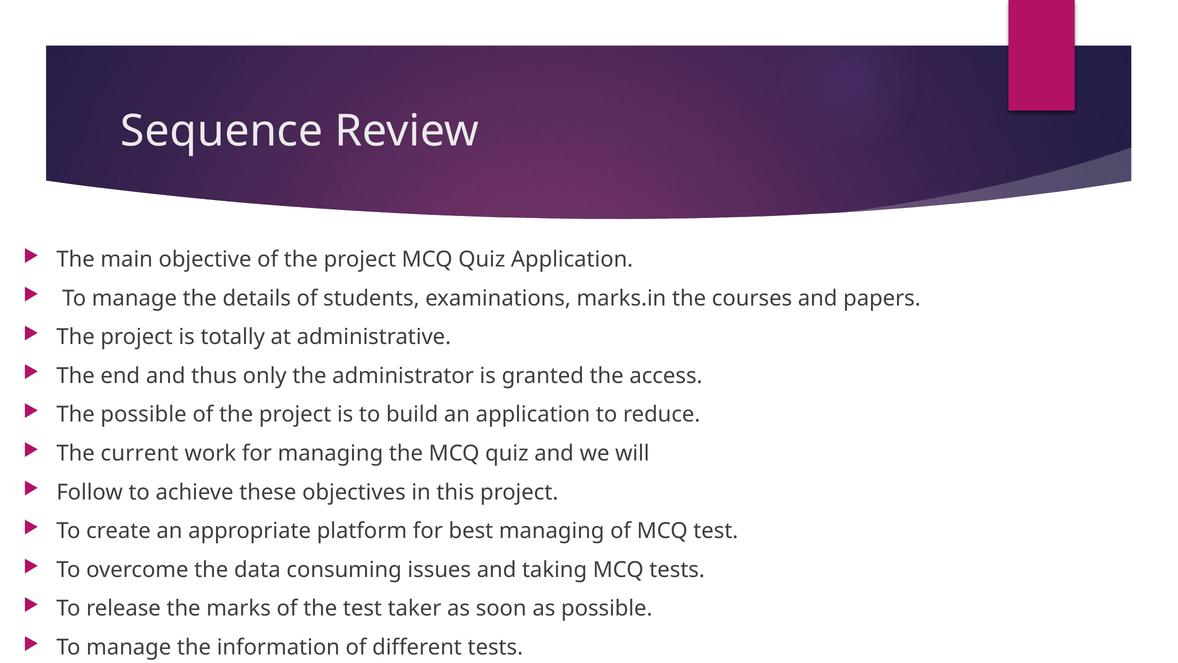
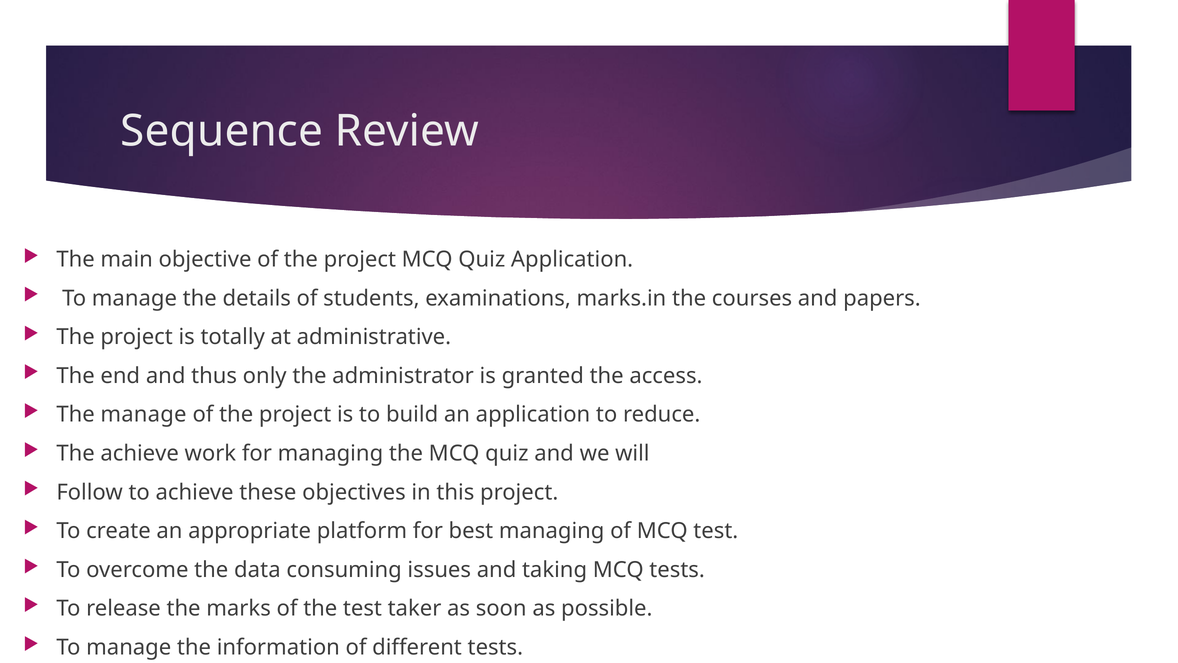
The possible: possible -> manage (143, 414)
The current: current -> achieve (140, 453)
